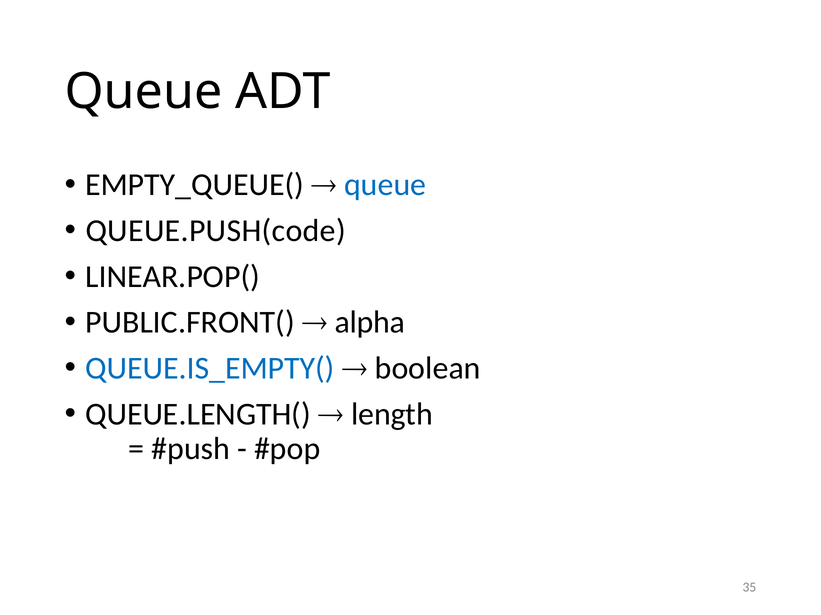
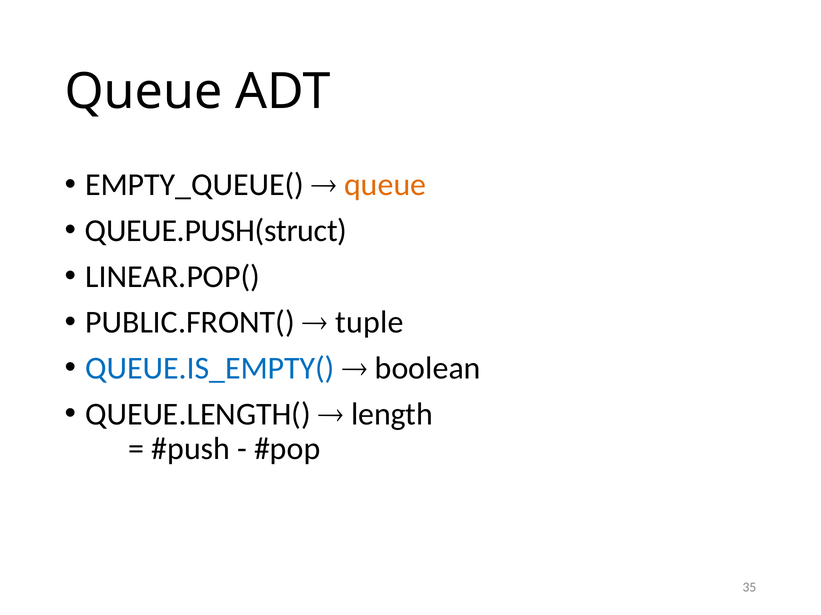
queue colour: blue -> orange (385, 185)
QUEUE.PUSH(code: QUEUE.PUSH(code -> QUEUE.PUSH(struct (216, 231)
alpha: alpha -> tuple (369, 323)
